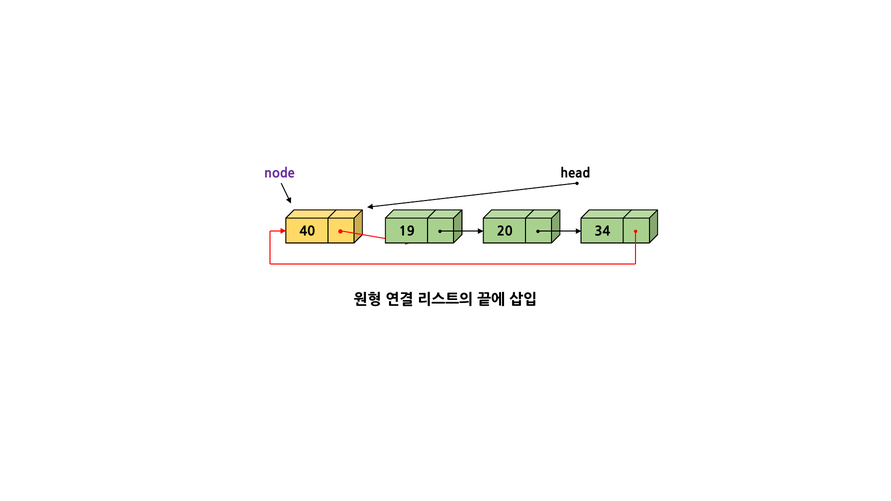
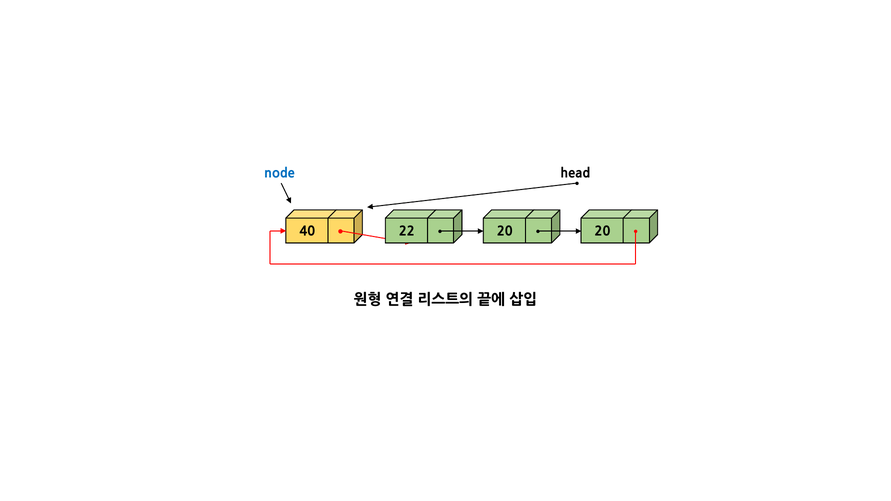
node colour: purple -> blue (279, 174)
19: 19 -> 22 (407, 231)
20 34: 34 -> 20 (602, 231)
